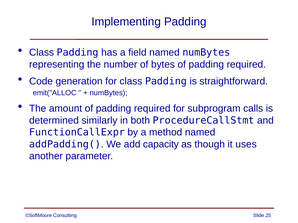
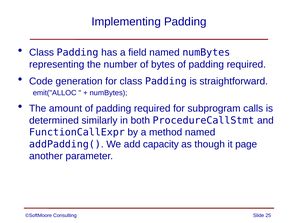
uses: uses -> page (246, 144)
